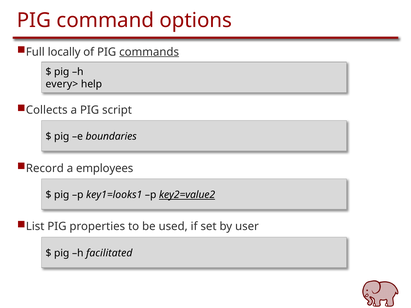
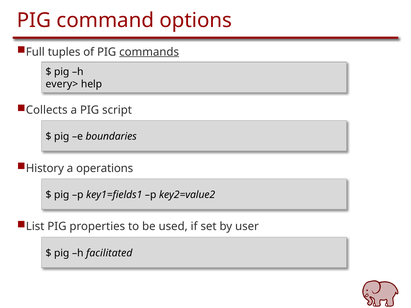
locally: locally -> tuples (64, 52)
Record: Record -> History (45, 168)
employees: employees -> operations (105, 168)
key1=looks1: key1=looks1 -> key1=fields1 (114, 195)
key2=value2 underline: present -> none (187, 195)
